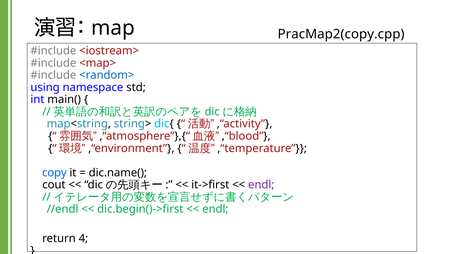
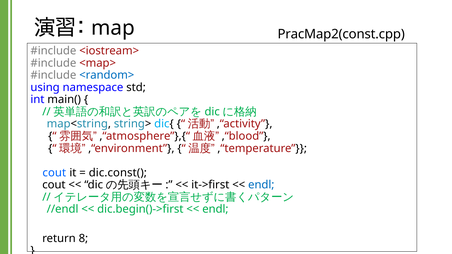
PracMap2(copy.cpp: PracMap2(copy.cpp -> PracMap2(const.cpp (341, 34)
copy: copy -> cout (54, 173)
dic.name(: dic.name( -> dic.const( (118, 173)
endl colour: purple -> blue (261, 185)
4: 4 -> 8 (83, 239)
